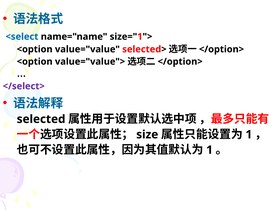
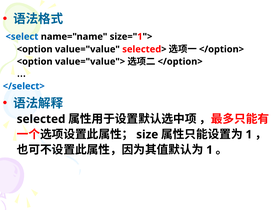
</select> colour: purple -> blue (24, 86)
